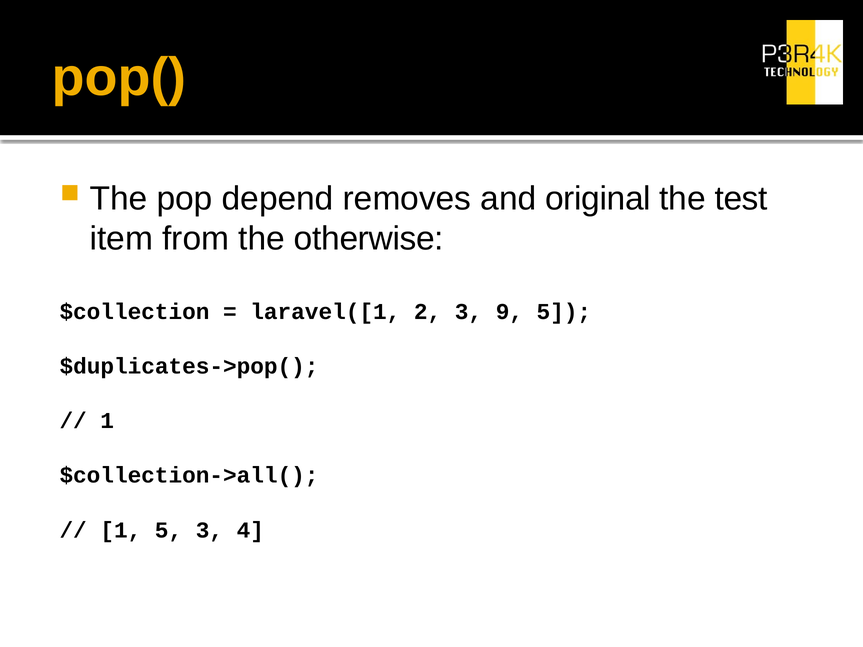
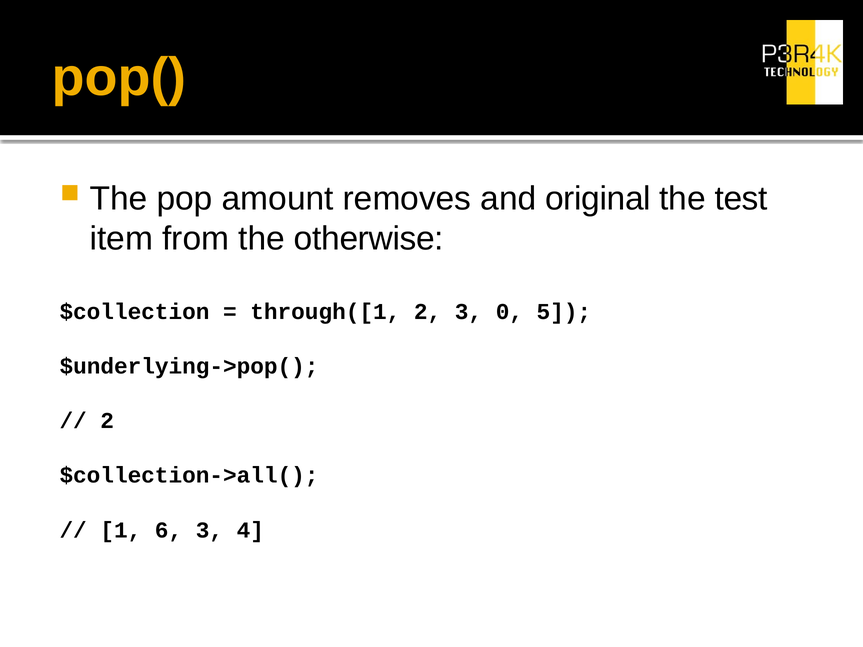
depend: depend -> amount (278, 199)
laravel([1: laravel([1 -> through([1 (325, 312)
9: 9 -> 0 (509, 312)
$duplicates->pop(: $duplicates->pop( -> $underlying->pop( (189, 367)
1: 1 -> 2 (107, 421)
1 5: 5 -> 6 (169, 530)
